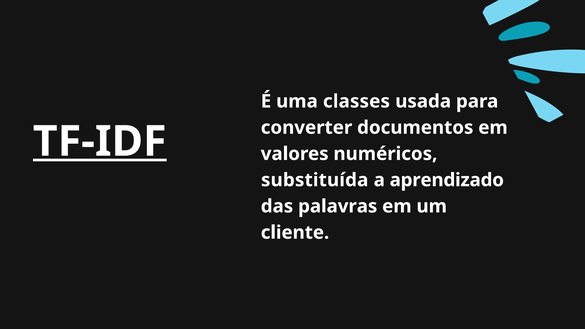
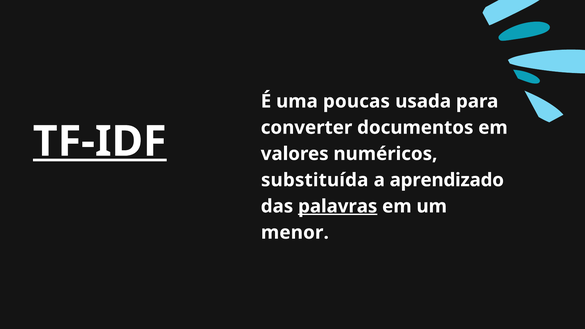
classes: classes -> poucas (356, 101)
palavras underline: none -> present (338, 206)
cliente: cliente -> menor (295, 233)
